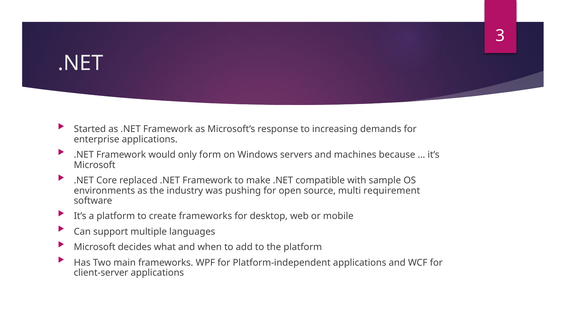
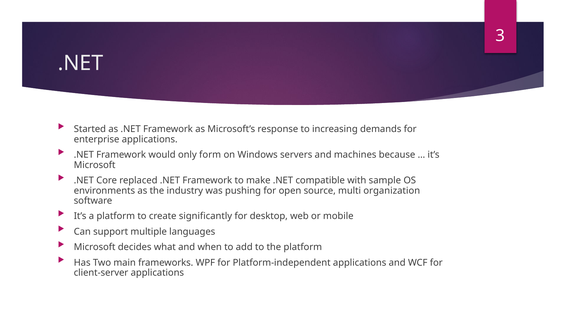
requirement: requirement -> organization (392, 191)
create frameworks: frameworks -> significantly (205, 216)
